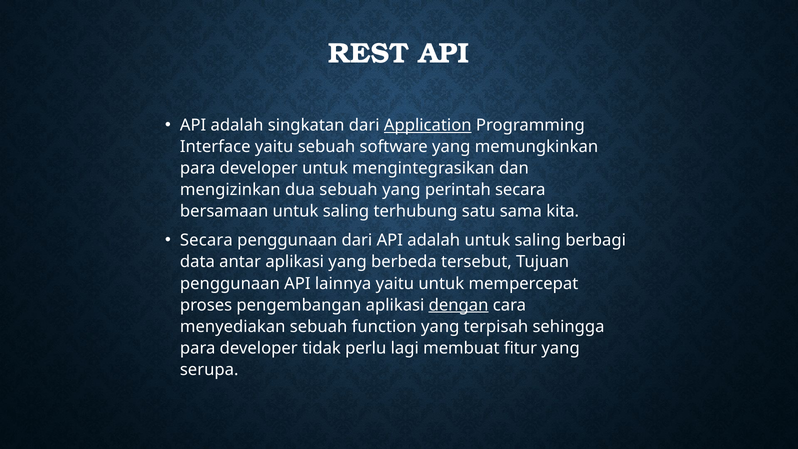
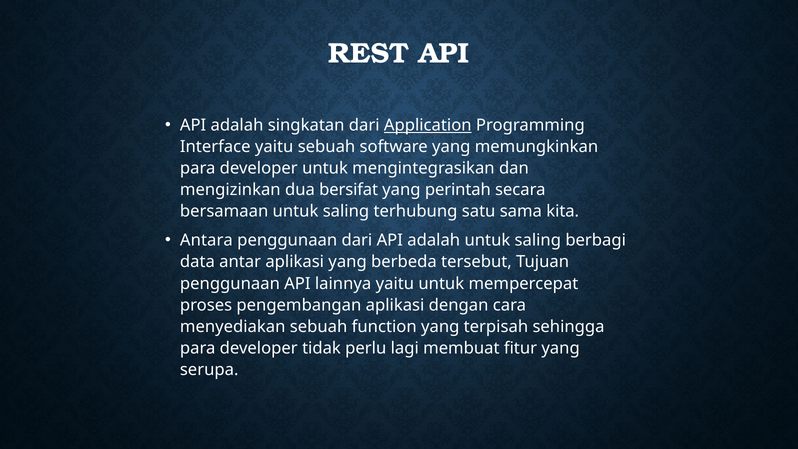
dua sebuah: sebuah -> bersifat (349, 190)
Secara: Secara -> Antara (206, 240)
dengan underline: present -> none (459, 305)
